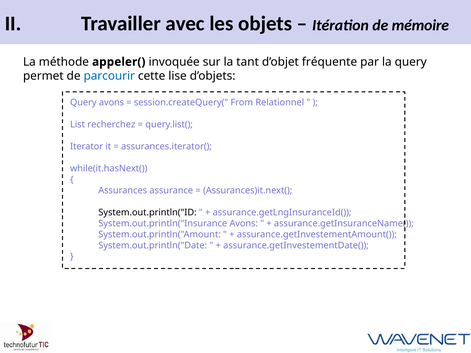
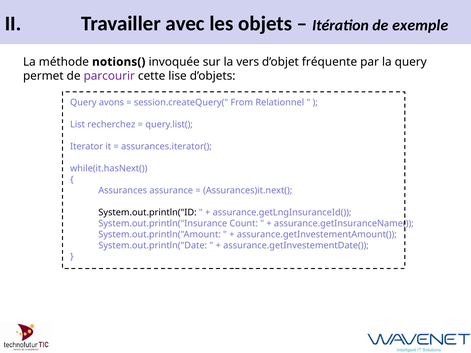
mémoire: mémoire -> exemple (420, 25)
appeler(: appeler( -> notions( (119, 62)
tant: tant -> vers (248, 62)
parcourir colour: blue -> purple (109, 76)
System.out.println("Insurance Avons: Avons -> Count (244, 224)
